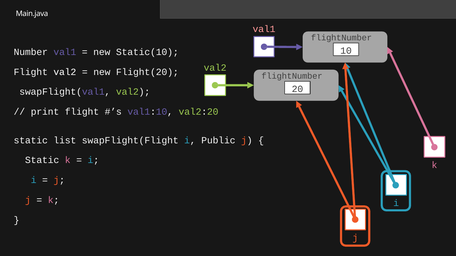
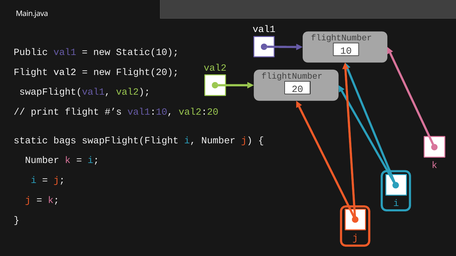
val1 colour: pink -> white (264, 29)
Number: Number -> Public (31, 52)
list: list -> bags (65, 140)
i Public: Public -> Number (218, 140)
Static: Static -> Number (42, 160)
